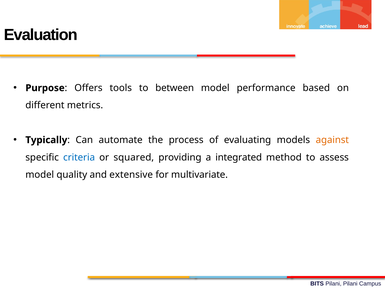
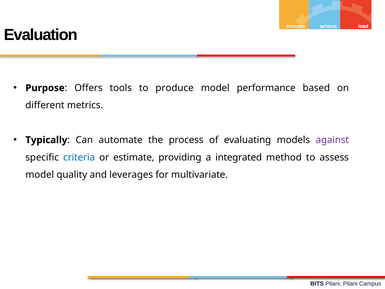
between: between -> produce (175, 88)
against colour: orange -> purple (332, 140)
squared: squared -> estimate (134, 157)
extensive: extensive -> leverages (131, 175)
